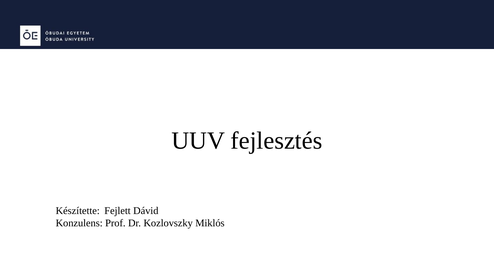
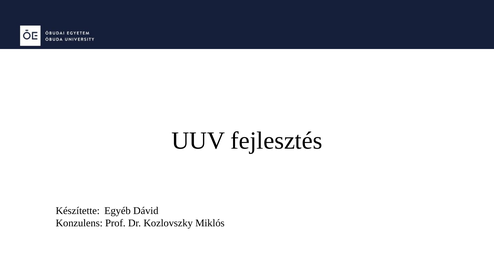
Fejlett: Fejlett -> Egyéb (118, 211)
